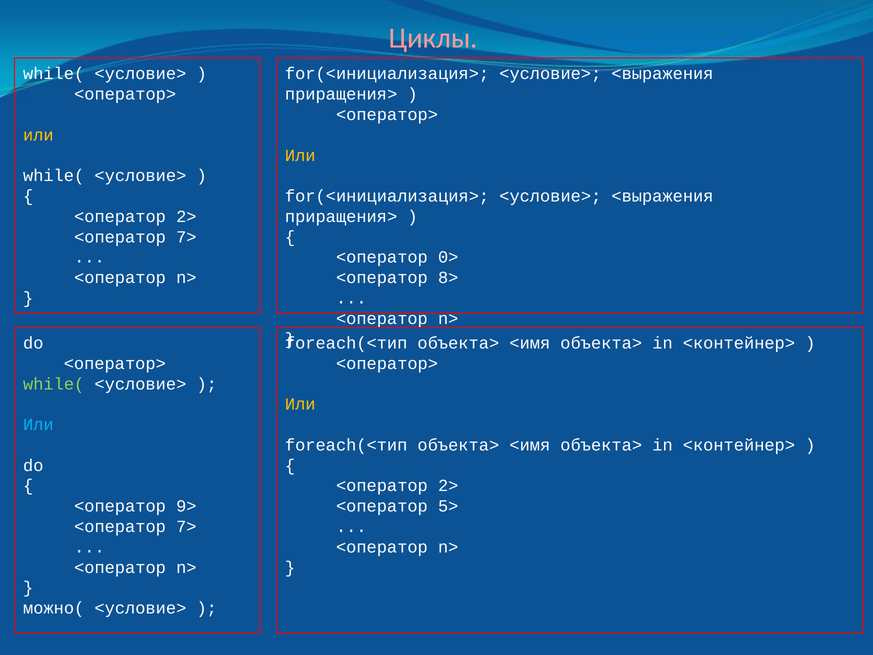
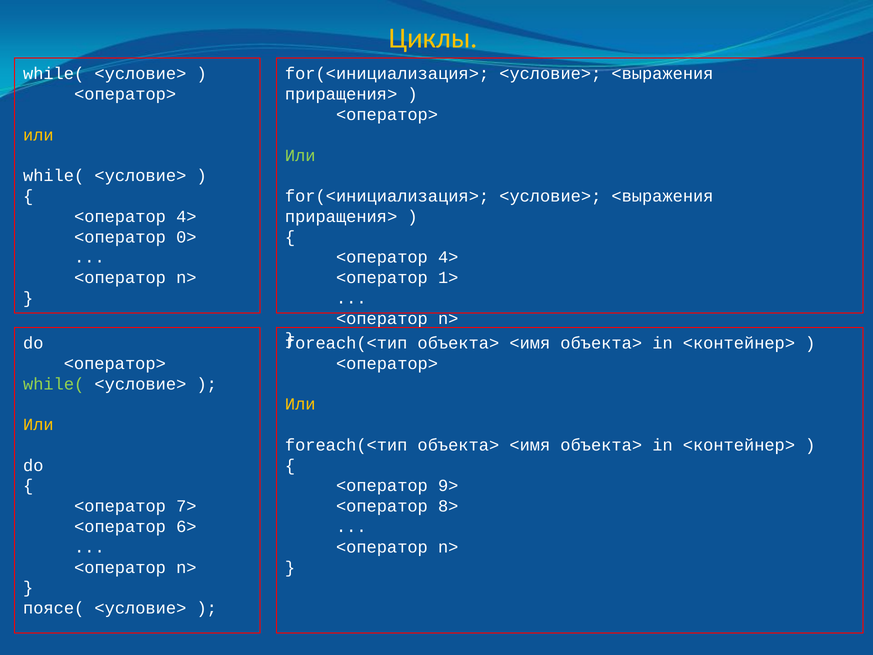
Циклы colour: pink -> yellow (433, 38)
Или colour: yellow -> light green (300, 155)
2>: 2> -> 4> (186, 216)
7>: 7> -> 0> (186, 237)
0>: 0> -> 4> (448, 257)
8>: 8> -> 1> (448, 278)
Или colour: light blue -> yellow (38, 425)
2>: 2> -> 9> (448, 486)
9>: 9> -> 7> (186, 506)
5>: 5> -> 8> (448, 506)
7>: 7> -> 6> (186, 526)
можно(: можно( -> поясе( (54, 608)
